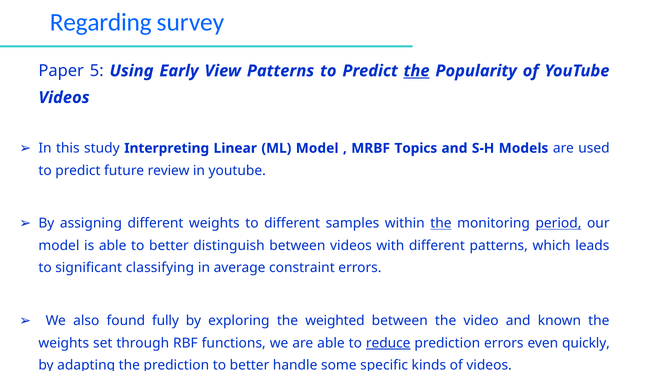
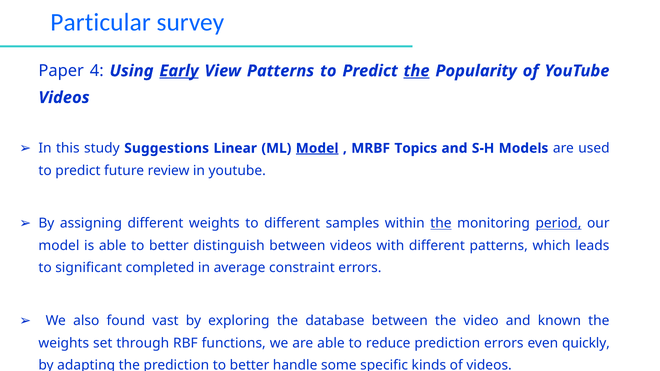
Regarding: Regarding -> Particular (101, 23)
5: 5 -> 4 (97, 71)
Early underline: none -> present (179, 71)
Interpreting: Interpreting -> Suggestions (167, 148)
Model underline: none -> present (317, 148)
classifying: classifying -> completed (160, 268)
fully: fully -> vast (165, 321)
weighted: weighted -> database (335, 321)
reduce underline: present -> none (388, 343)
